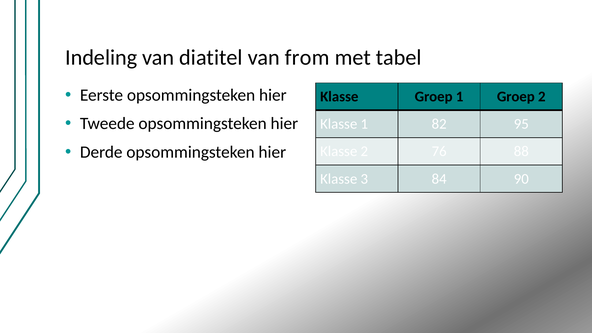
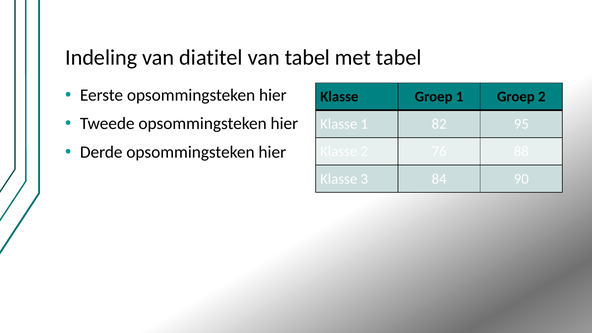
van from: from -> tabel (307, 58)
